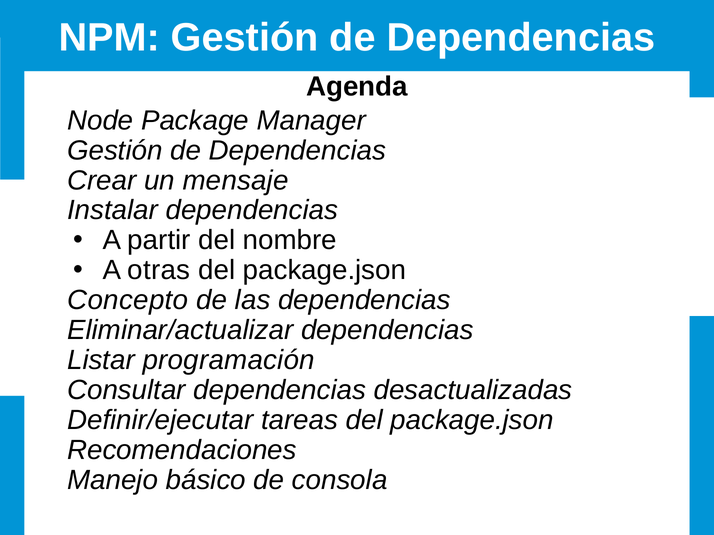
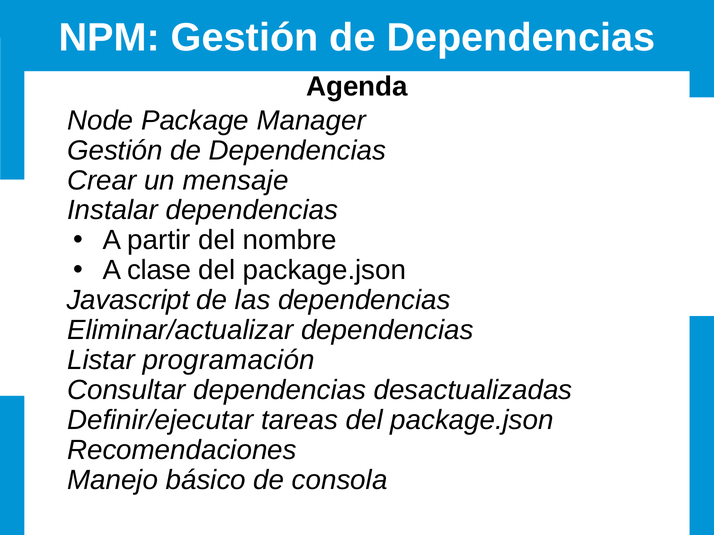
otras: otras -> clase (159, 271)
Concepto: Concepto -> Javascript (128, 300)
